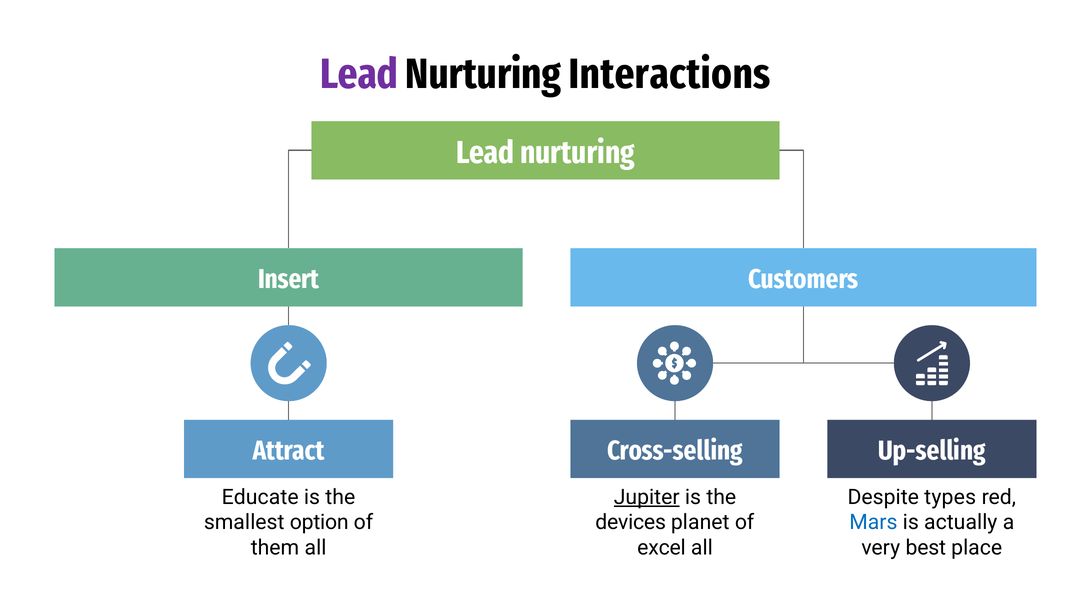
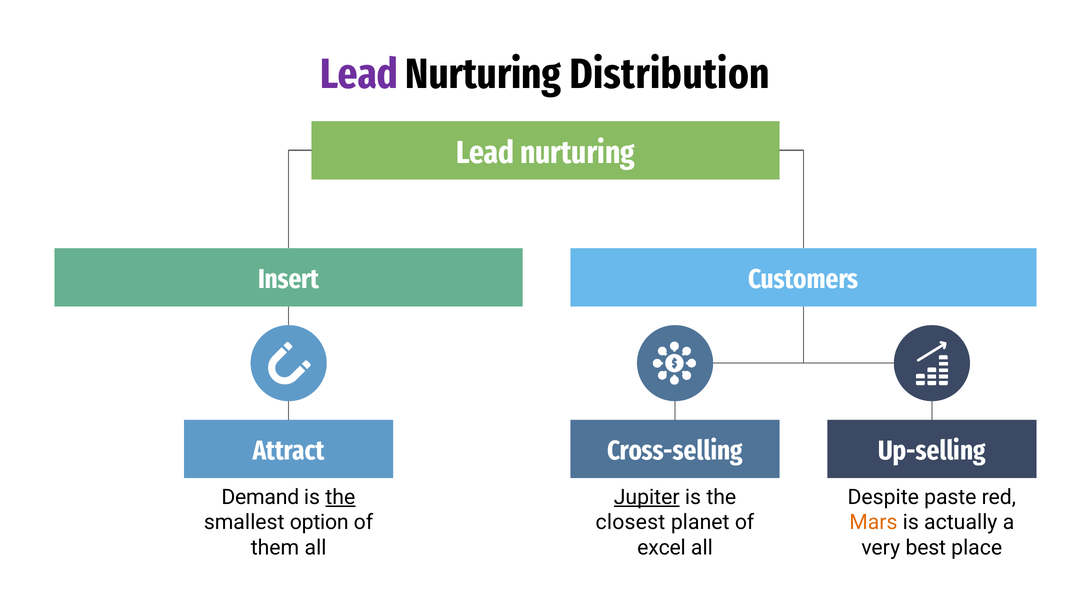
Interactions: Interactions -> Distribution (670, 74)
Educate: Educate -> Demand (260, 498)
the underline: none -> present (340, 498)
types: types -> paste (950, 498)
devices: devices -> closest (630, 523)
Mars colour: blue -> orange (873, 523)
